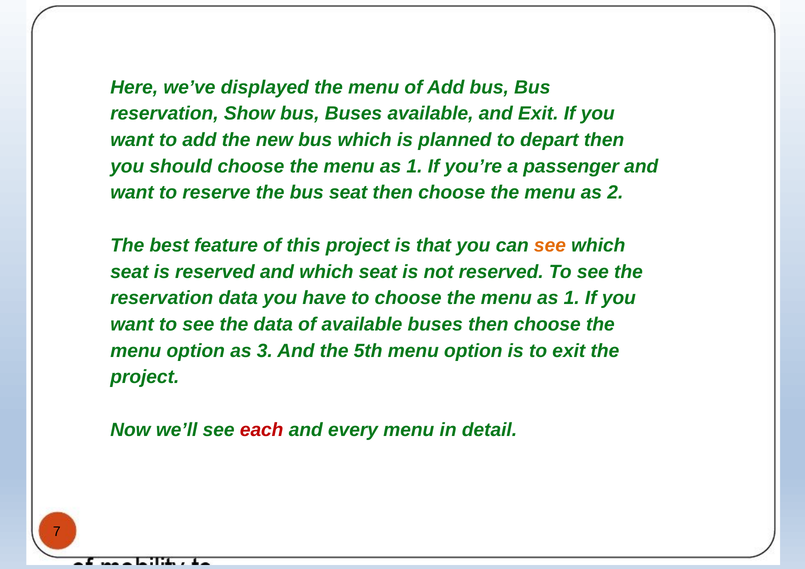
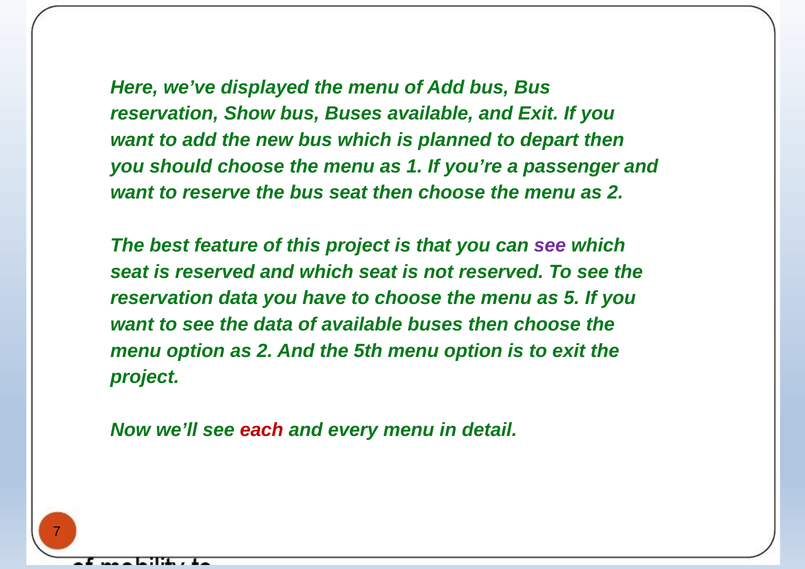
see colour: orange -> purple (550, 245)
1: 1 -> 5 (572, 298)
option as 3: 3 -> 2 (265, 351)
